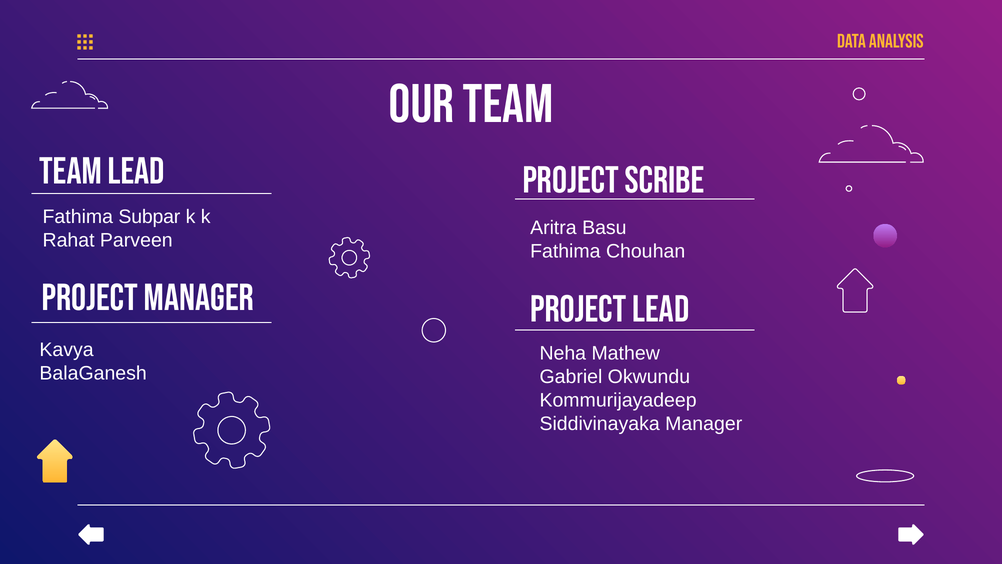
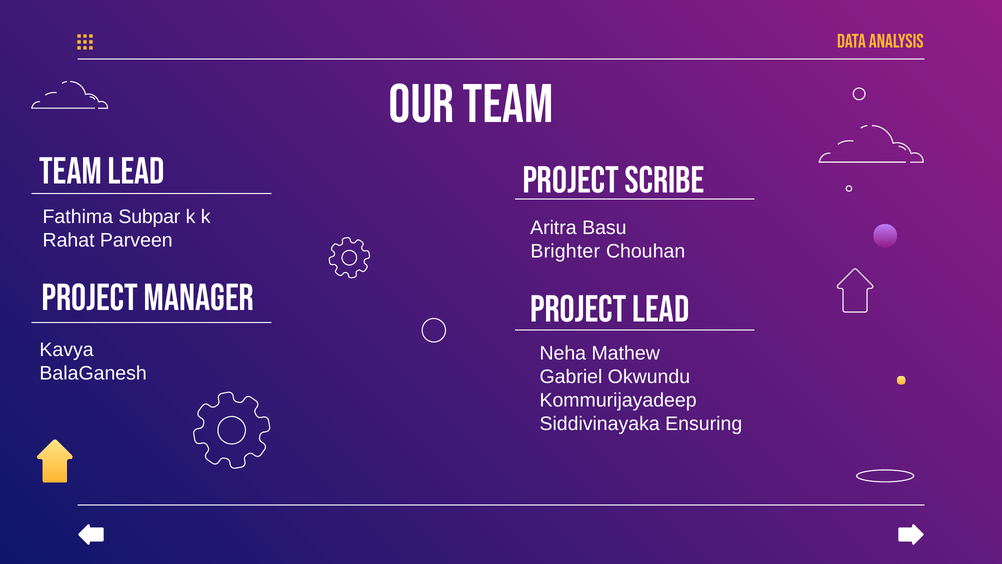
Fathima: Fathima -> Brighter (565, 251)
Siddivinayaka Manager: Manager -> Ensuring (704, 423)
